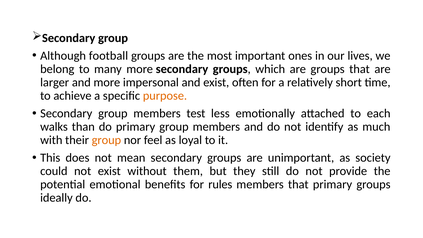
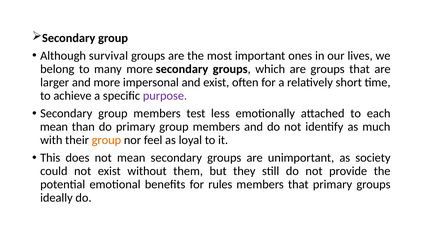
football: football -> survival (108, 56)
purpose colour: orange -> purple (165, 96)
walks: walks -> mean (54, 127)
